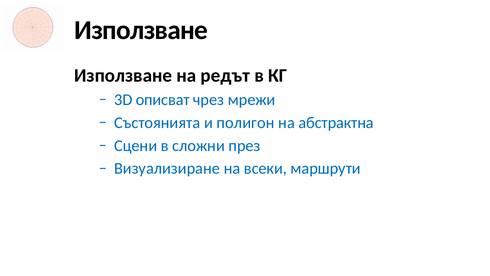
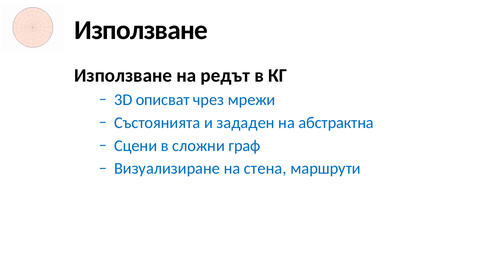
полигон: полигон -> зададен (246, 123)
през: през -> граф (245, 145)
всеки: всеки -> стена (265, 168)
